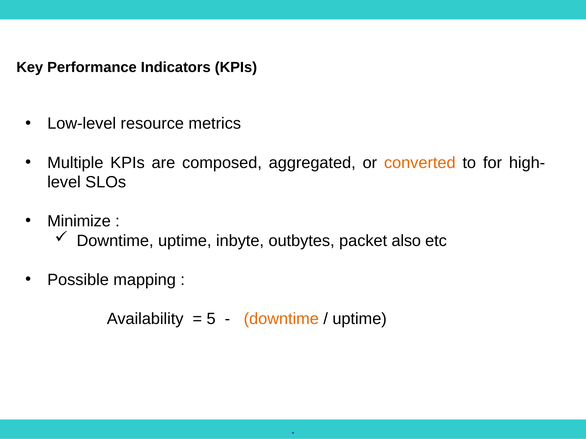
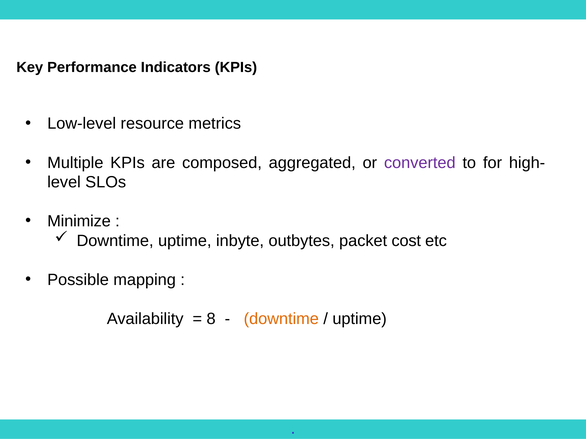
converted colour: orange -> purple (420, 163)
also: also -> cost (406, 241)
5: 5 -> 8 (211, 319)
